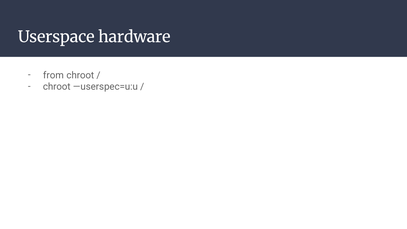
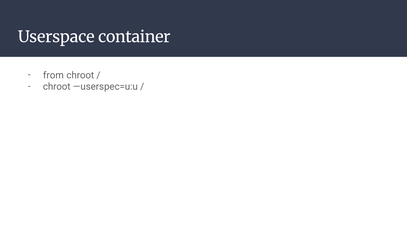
hardware: hardware -> container (134, 37)
